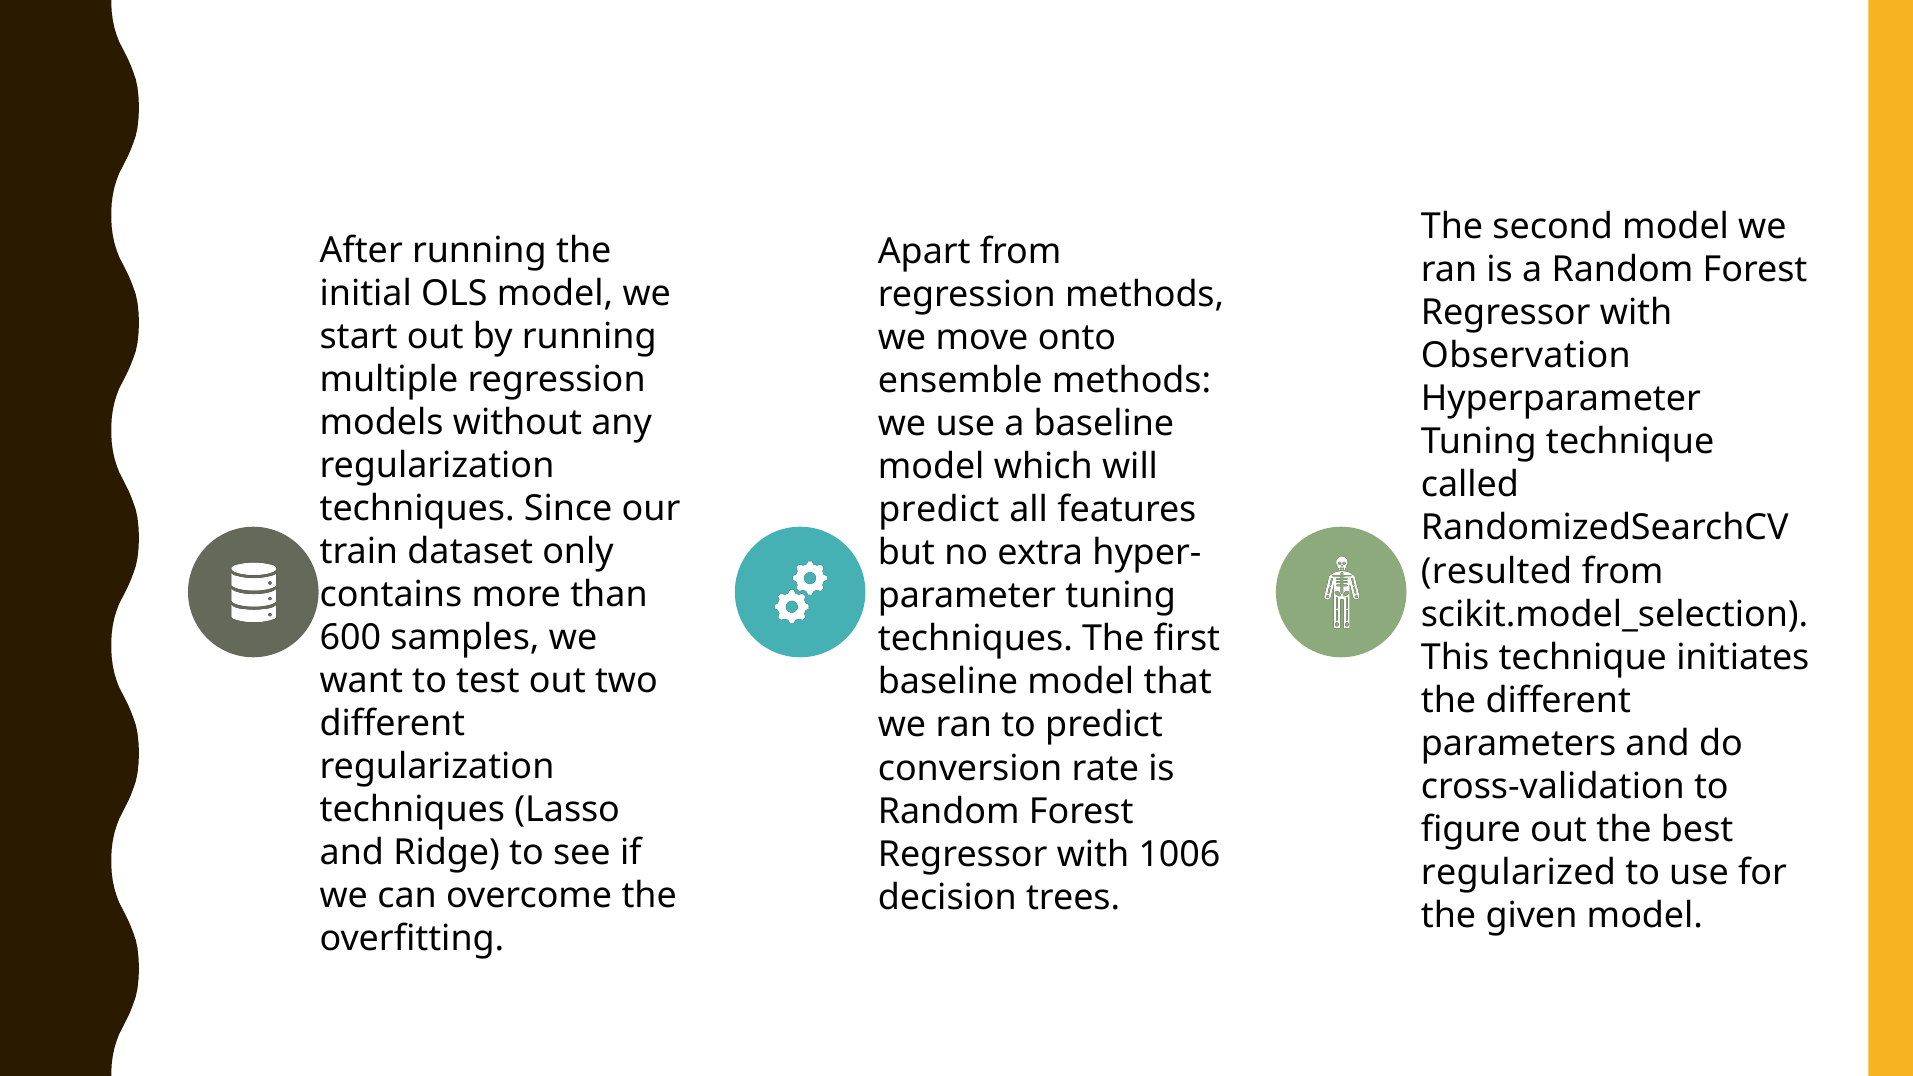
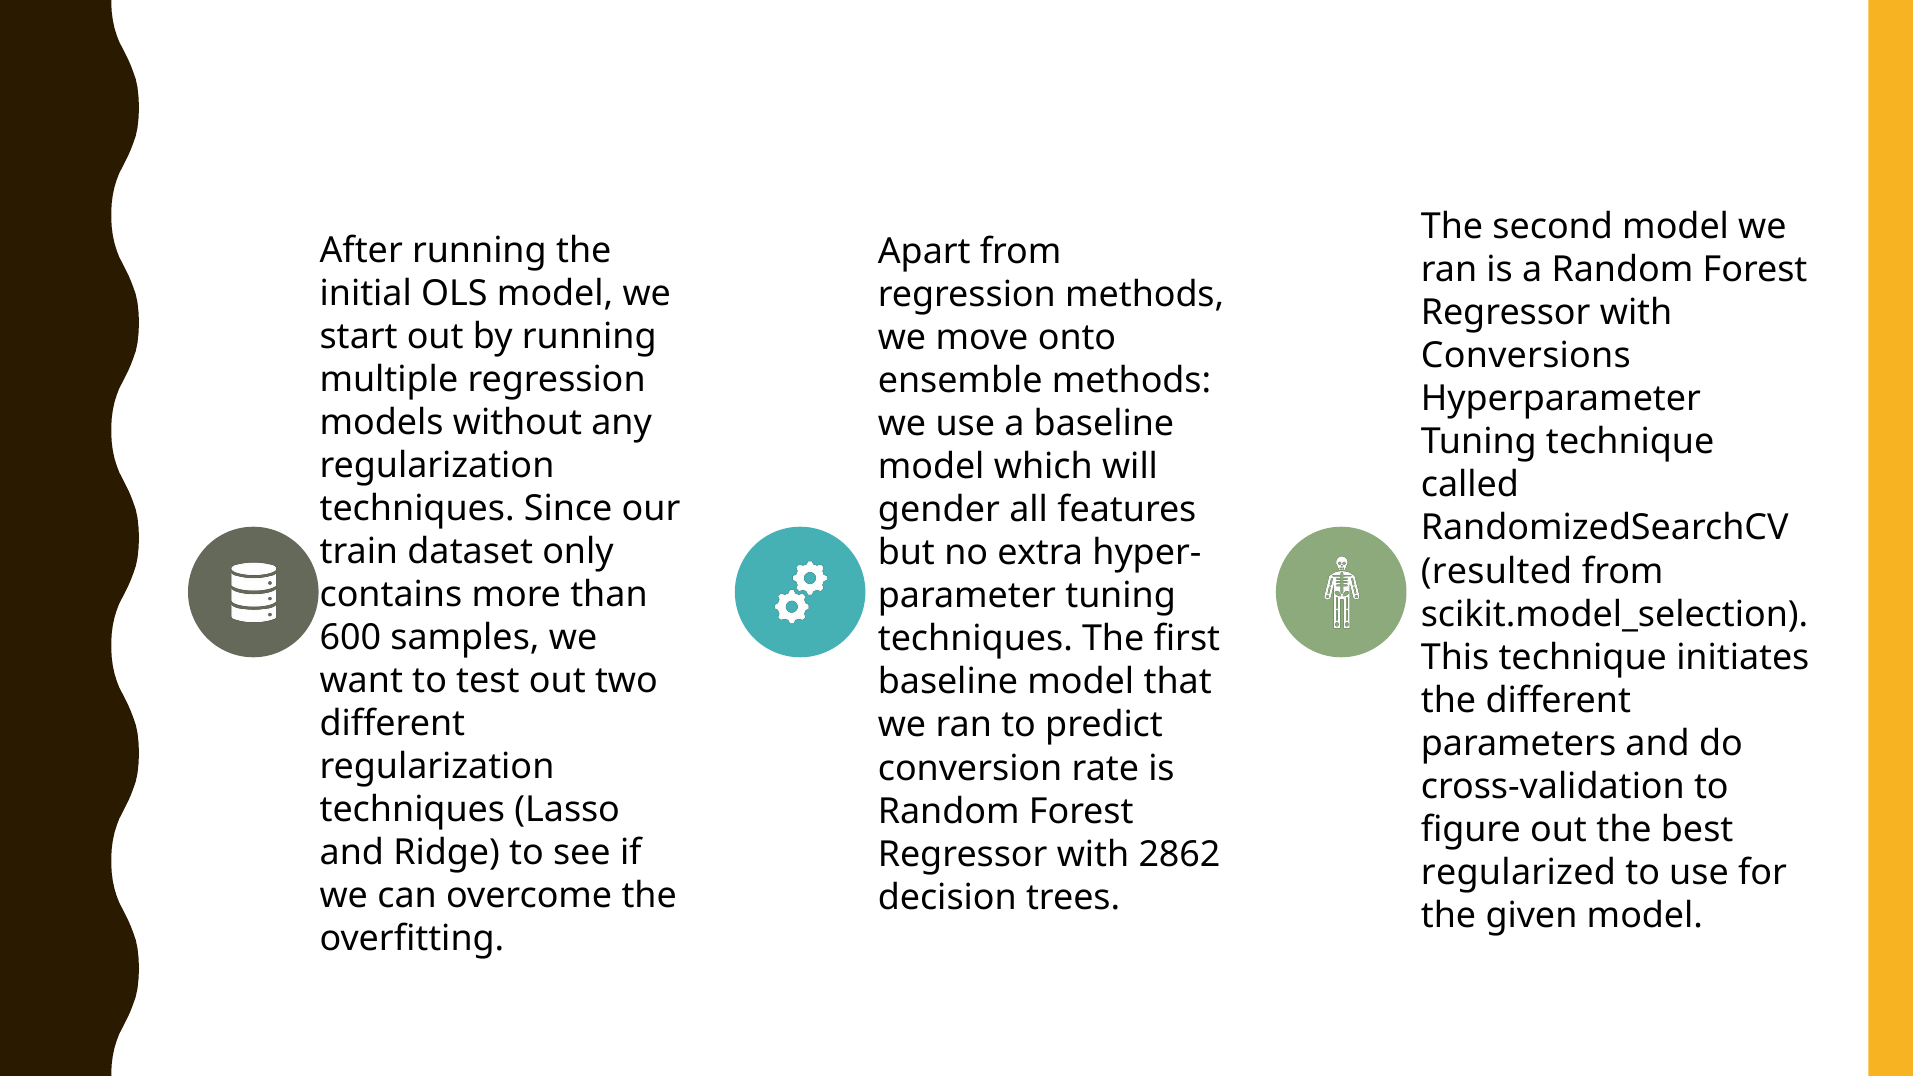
Observation: Observation -> Conversions (1526, 356)
predict: predict -> gender (939, 510)
1006: 1006 -> 2862 (1179, 854)
